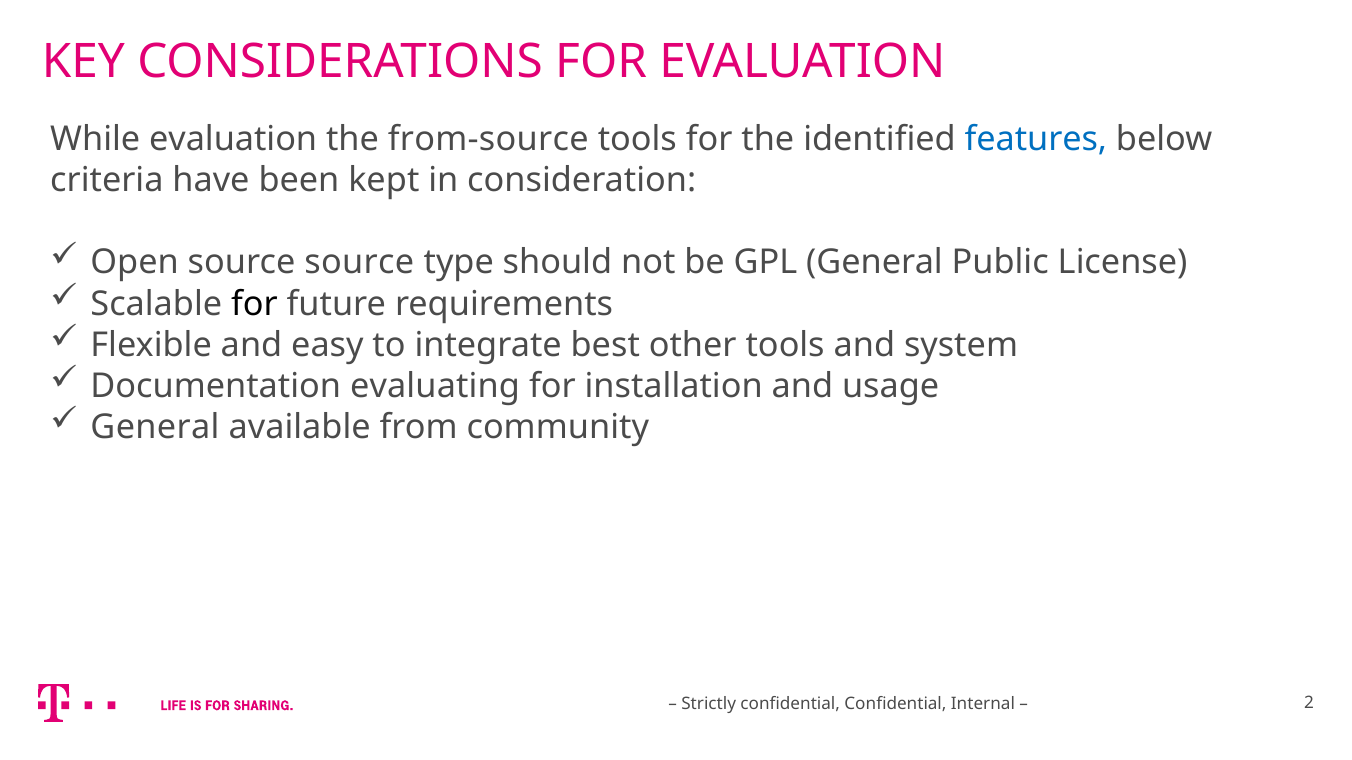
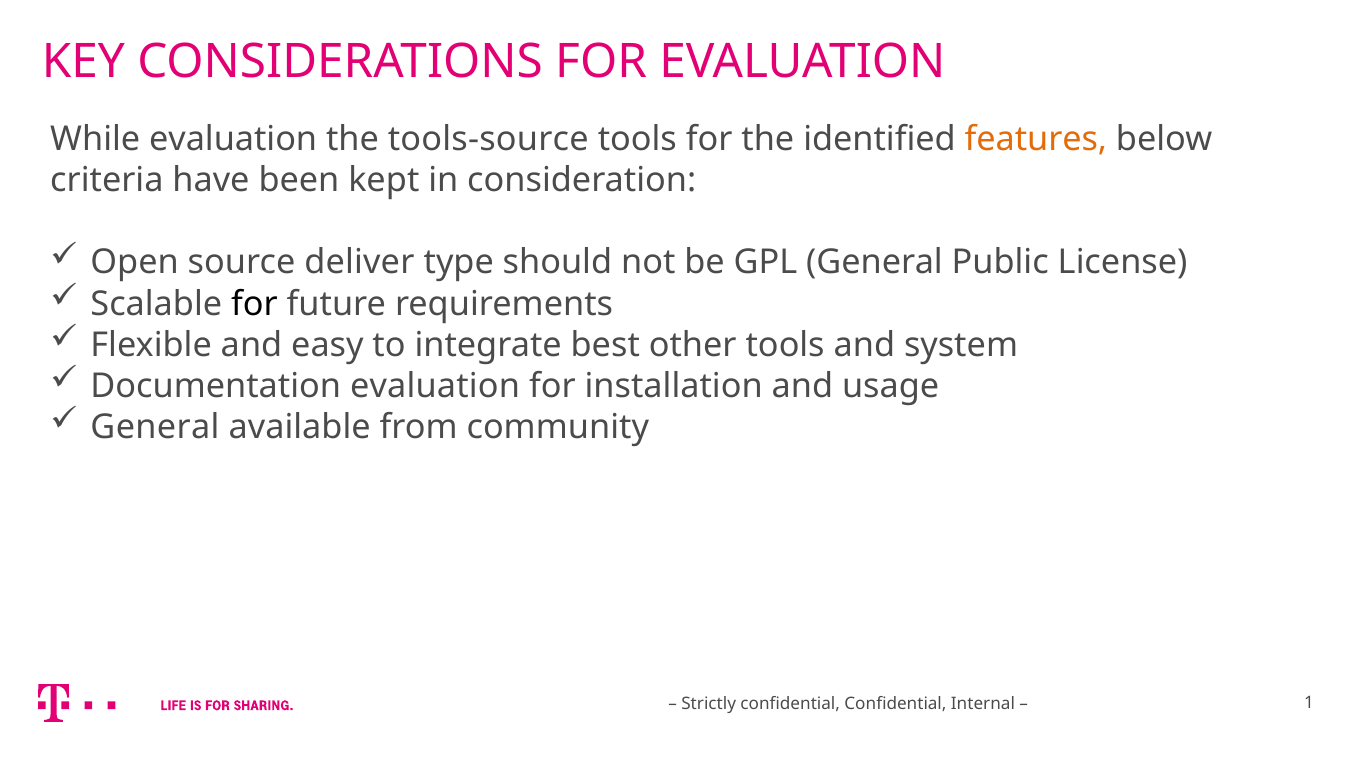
from-source: from-source -> tools-source (488, 139)
features colour: blue -> orange (1036, 139)
source source: source -> deliver (359, 263)
Documentation evaluating: evaluating -> evaluation (435, 386)
2: 2 -> 1 (1309, 703)
